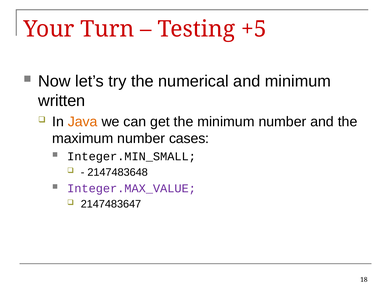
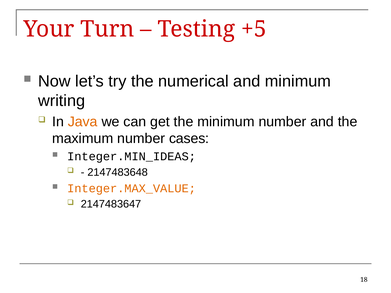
written: written -> writing (62, 101)
Integer.MIN_SMALL: Integer.MIN_SMALL -> Integer.MIN_IDEAS (132, 157)
Integer.MAX_VALUE colour: purple -> orange (132, 188)
